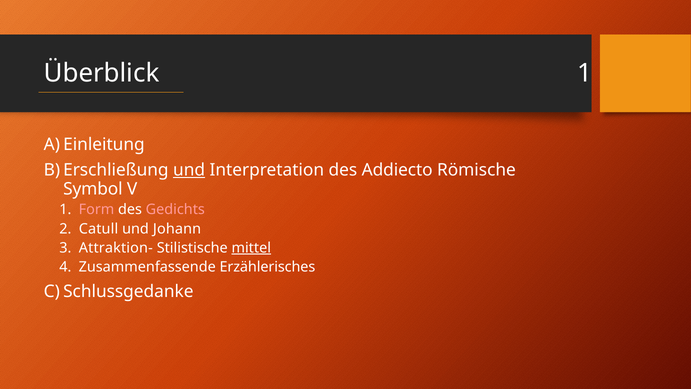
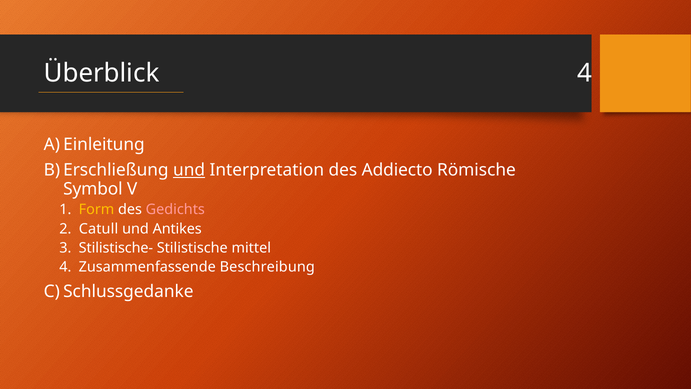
Überblick 1: 1 -> 4 (585, 73)
Form colour: pink -> yellow (97, 209)
Johann: Johann -> Antikes (177, 229)
Attraktion-: Attraktion- -> Stilistische- (116, 248)
mittel underline: present -> none (251, 248)
Erzählerisches: Erzählerisches -> Beschreibung (267, 267)
